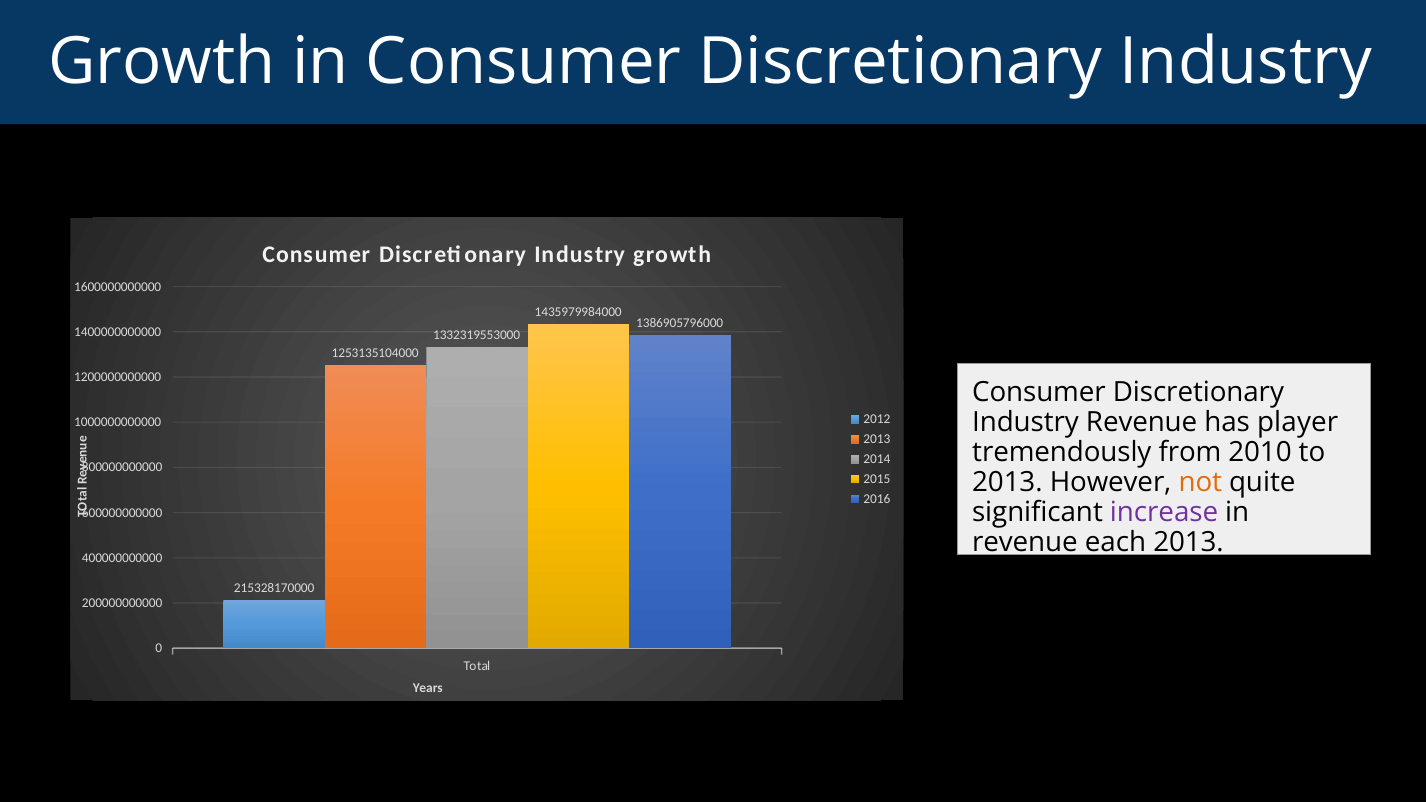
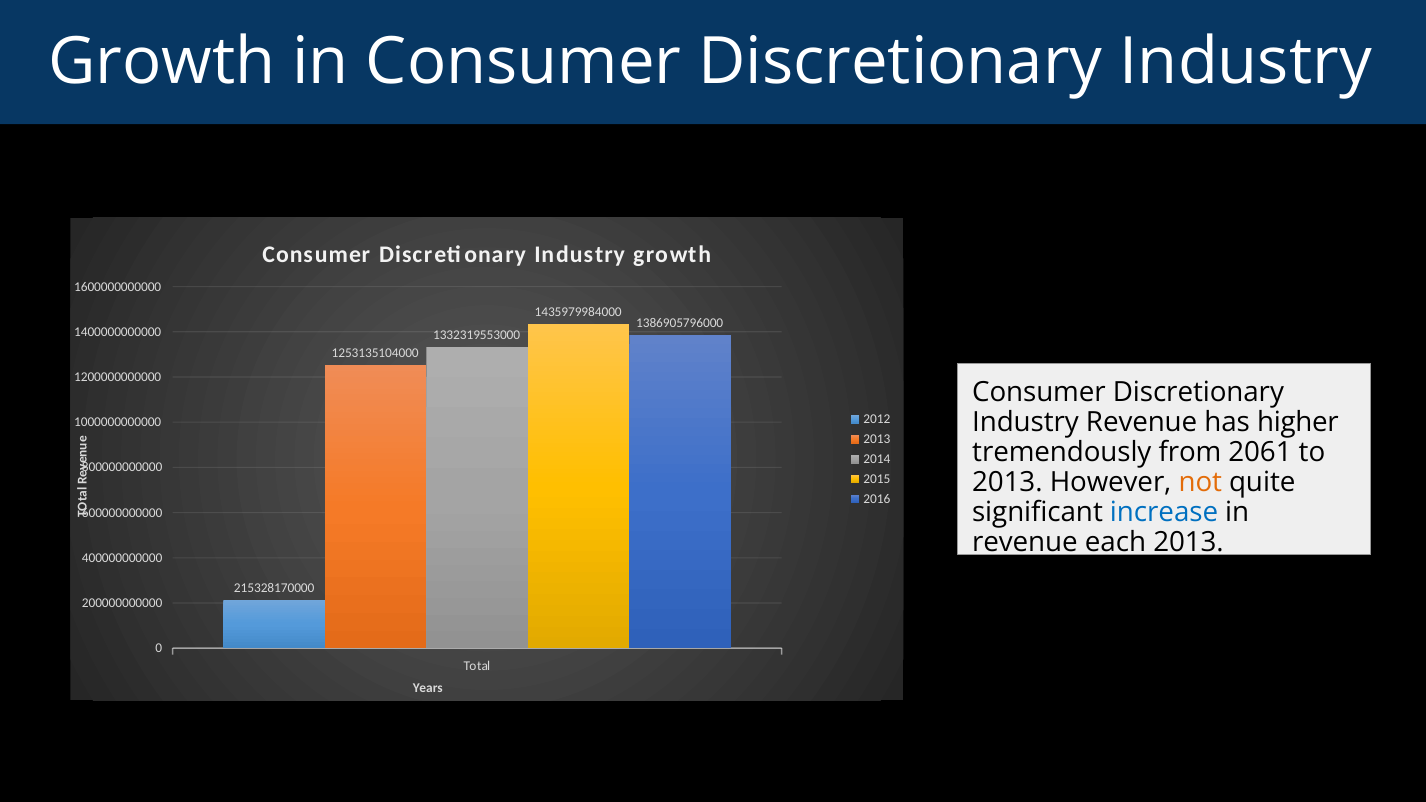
player: player -> higher (1298, 422)
2010: 2010 -> 2061 (1260, 452)
increase colour: purple -> blue (1164, 512)
